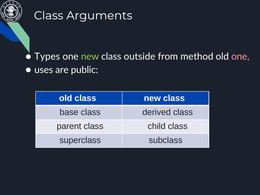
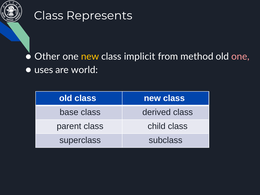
Arguments: Arguments -> Represents (99, 16)
Types: Types -> Other (47, 57)
new colour: light green -> yellow (90, 57)
outside: outside -> implicit (140, 57)
public: public -> world (84, 70)
